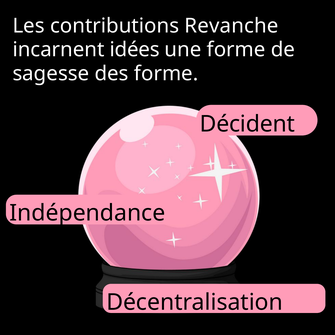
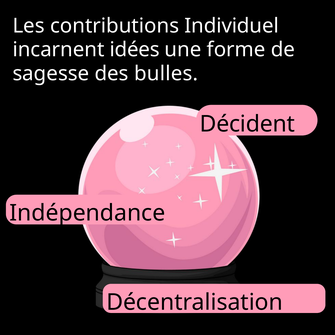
Revanche: Revanche -> Individuel (232, 26)
des forme: forme -> bulles (166, 74)
